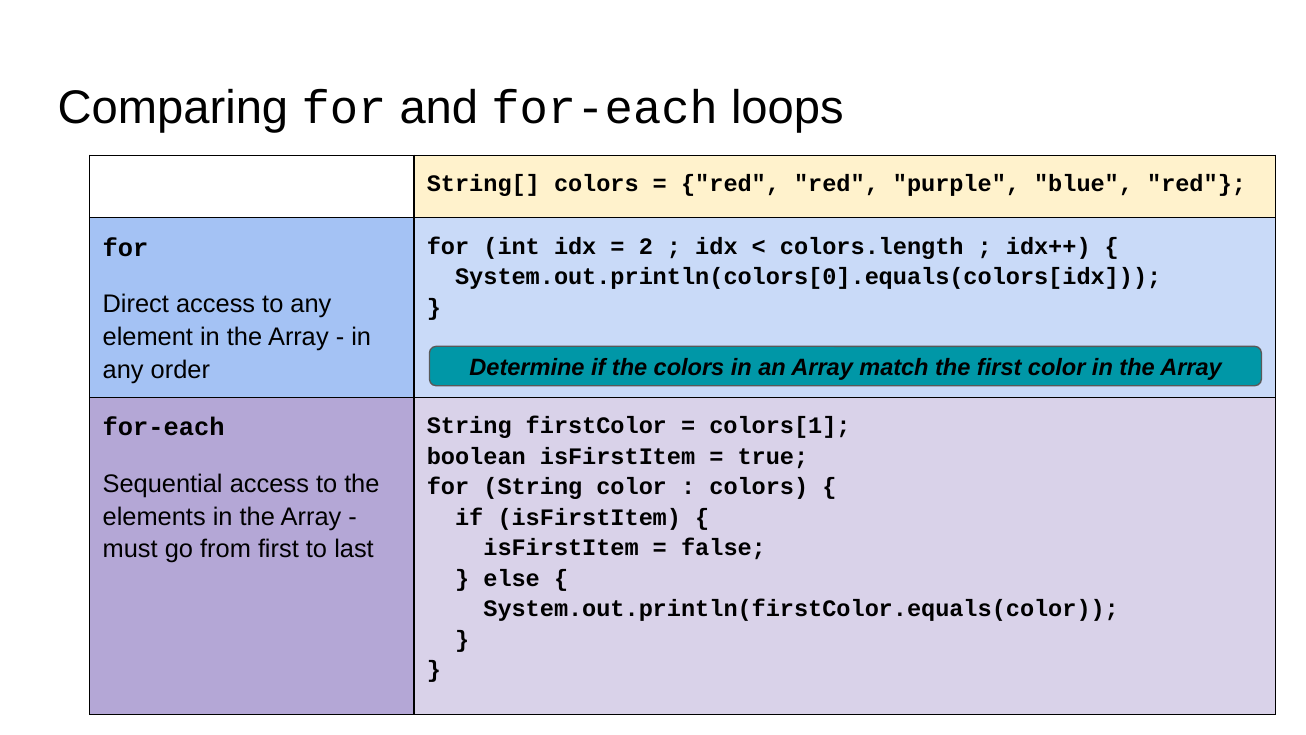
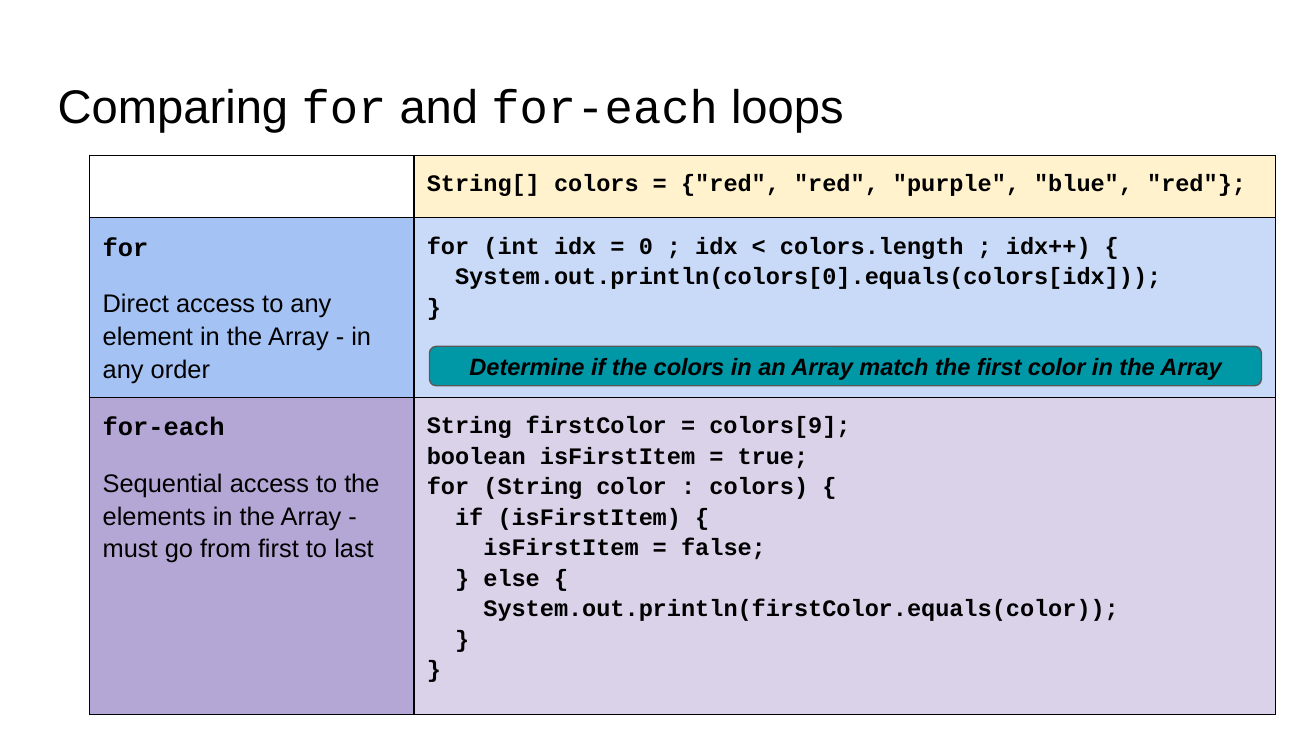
2: 2 -> 0 (646, 246)
colors[1: colors[1 -> colors[9 (780, 426)
